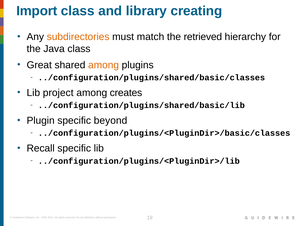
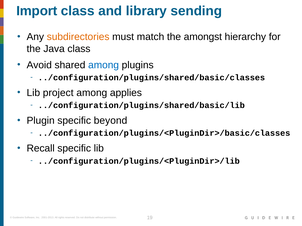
creating: creating -> sending (196, 11)
retrieved: retrieved -> amongst (203, 37)
Great: Great -> Avoid (39, 65)
among colour: orange -> blue (104, 65)
creates: creates -> applies (126, 93)
